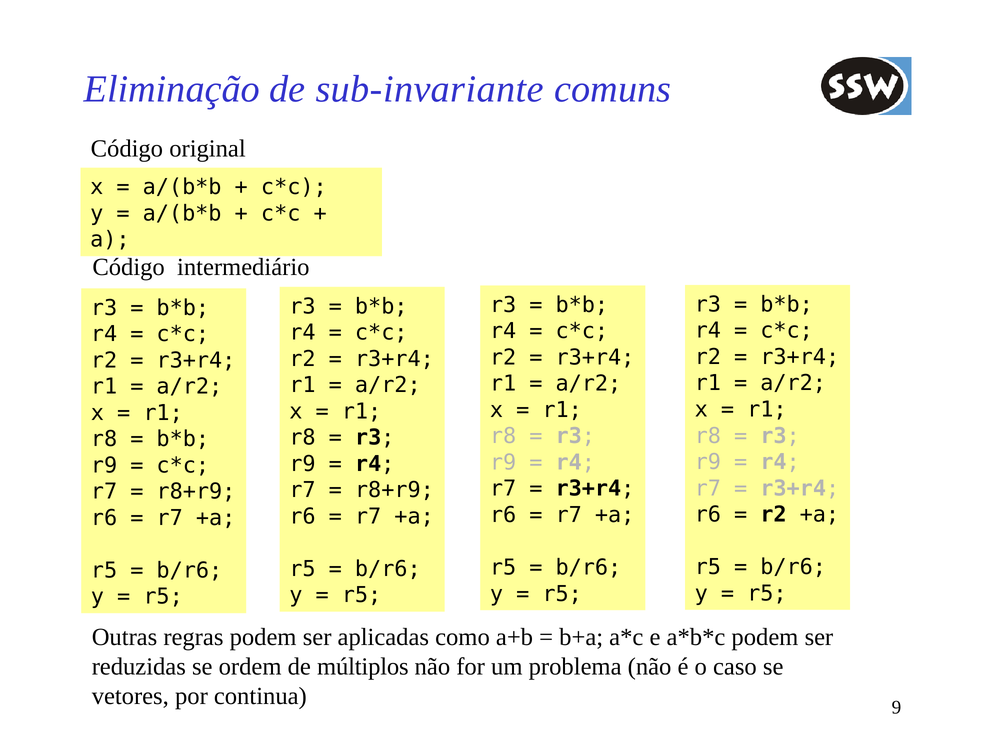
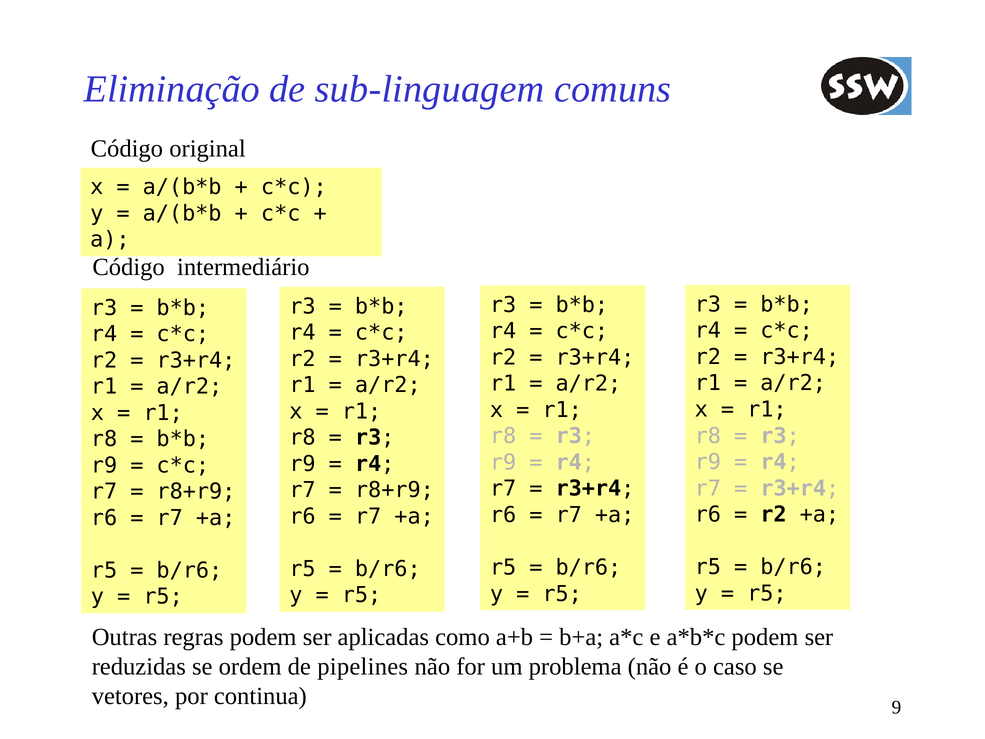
sub-invariante: sub-invariante -> sub-linguagem (430, 89)
múltiplos: múltiplos -> pipelines (363, 666)
